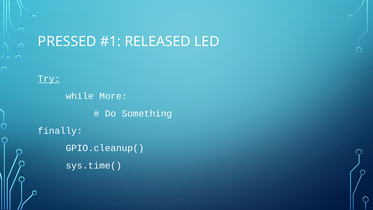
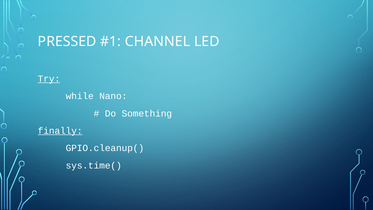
RELEASED: RELEASED -> CHANNEL (157, 41)
More: More -> Nano (113, 96)
finally underline: none -> present (60, 131)
